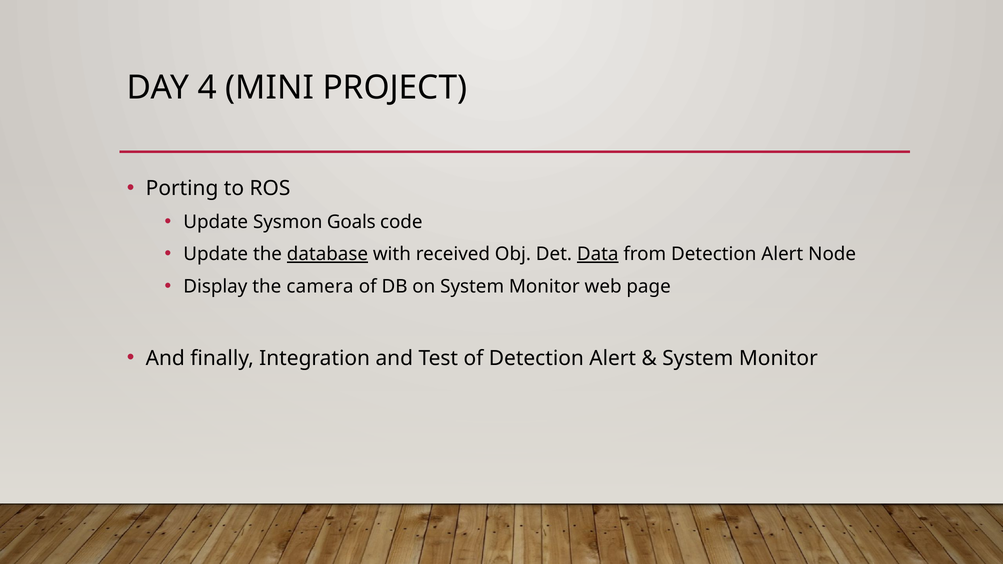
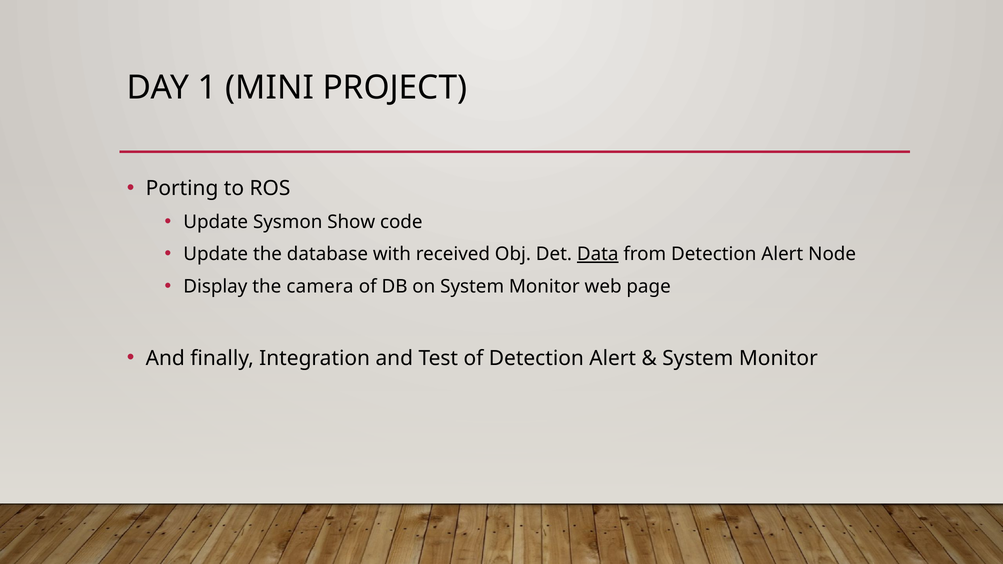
4: 4 -> 1 (207, 88)
Goals: Goals -> Show (351, 222)
database underline: present -> none (327, 254)
